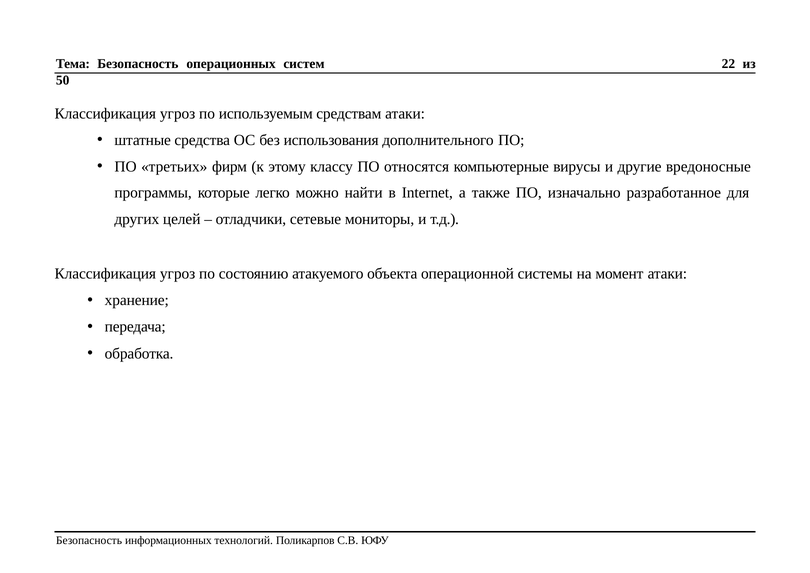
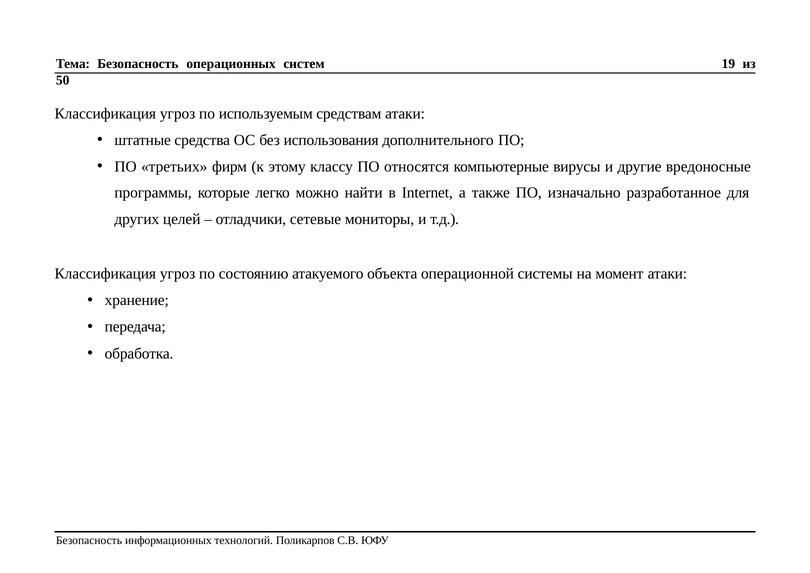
22: 22 -> 19 (728, 64)
